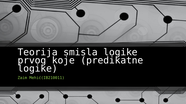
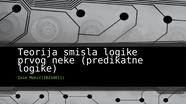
koje: koje -> neke (63, 61)
